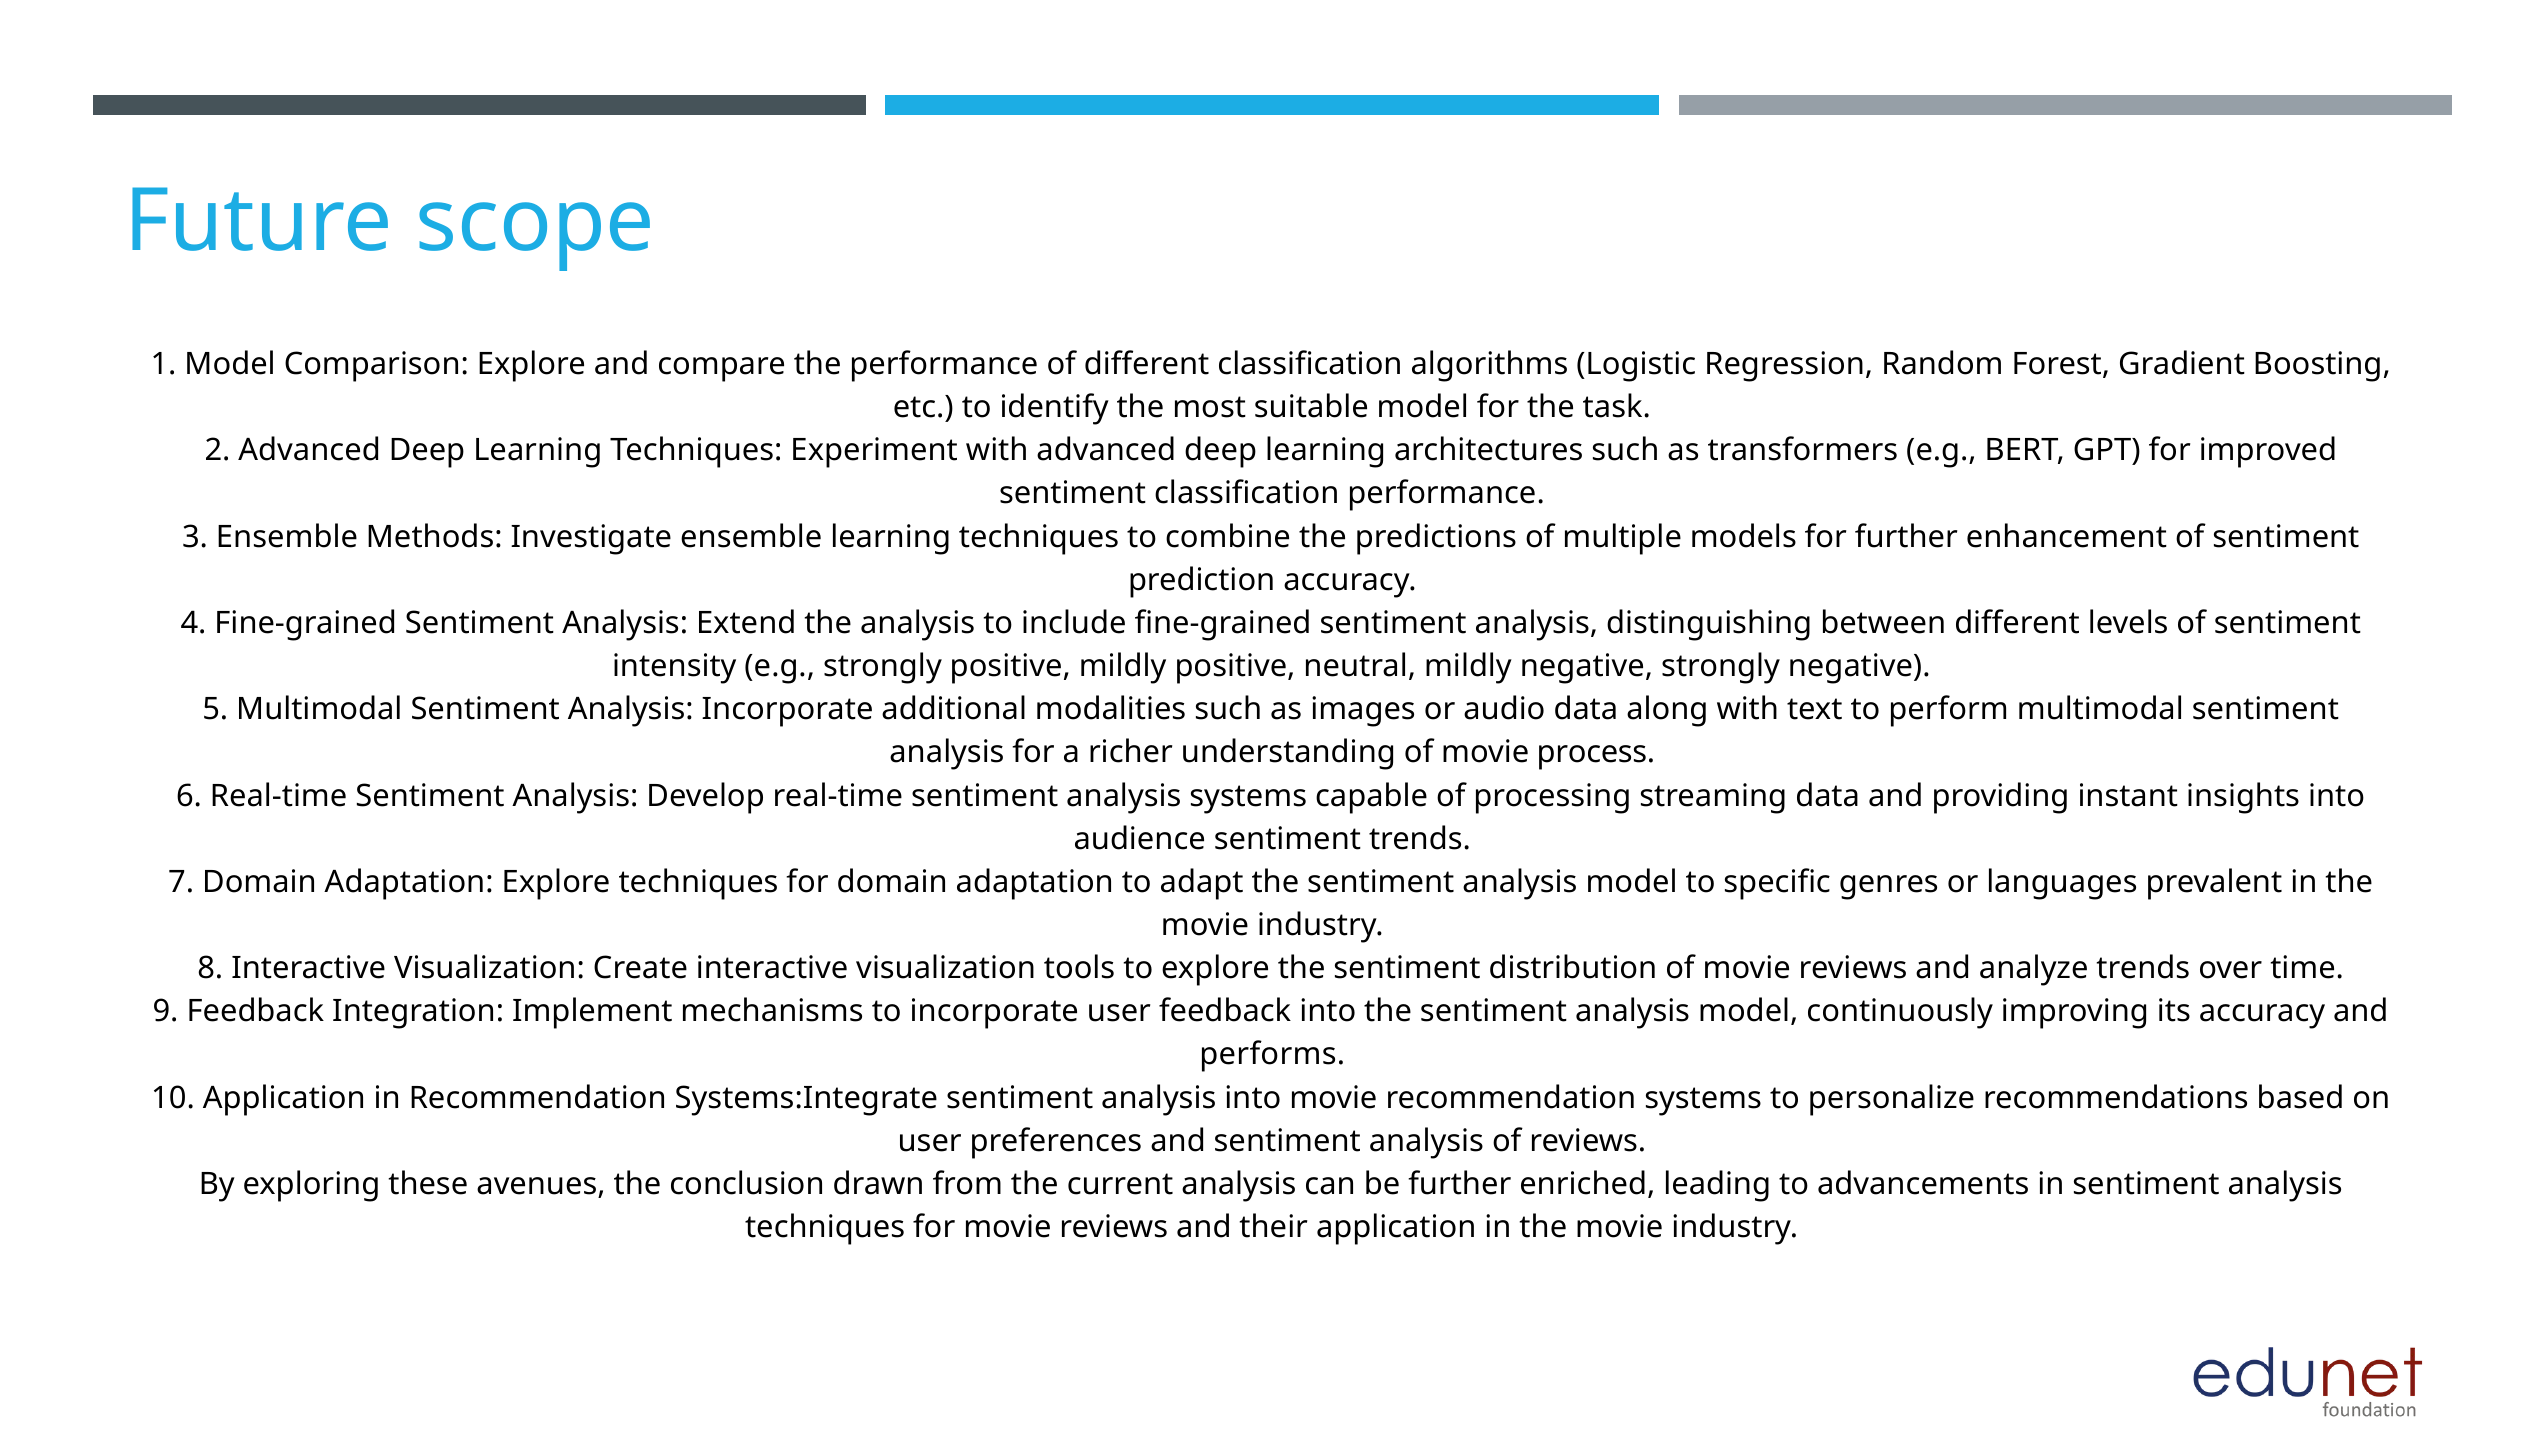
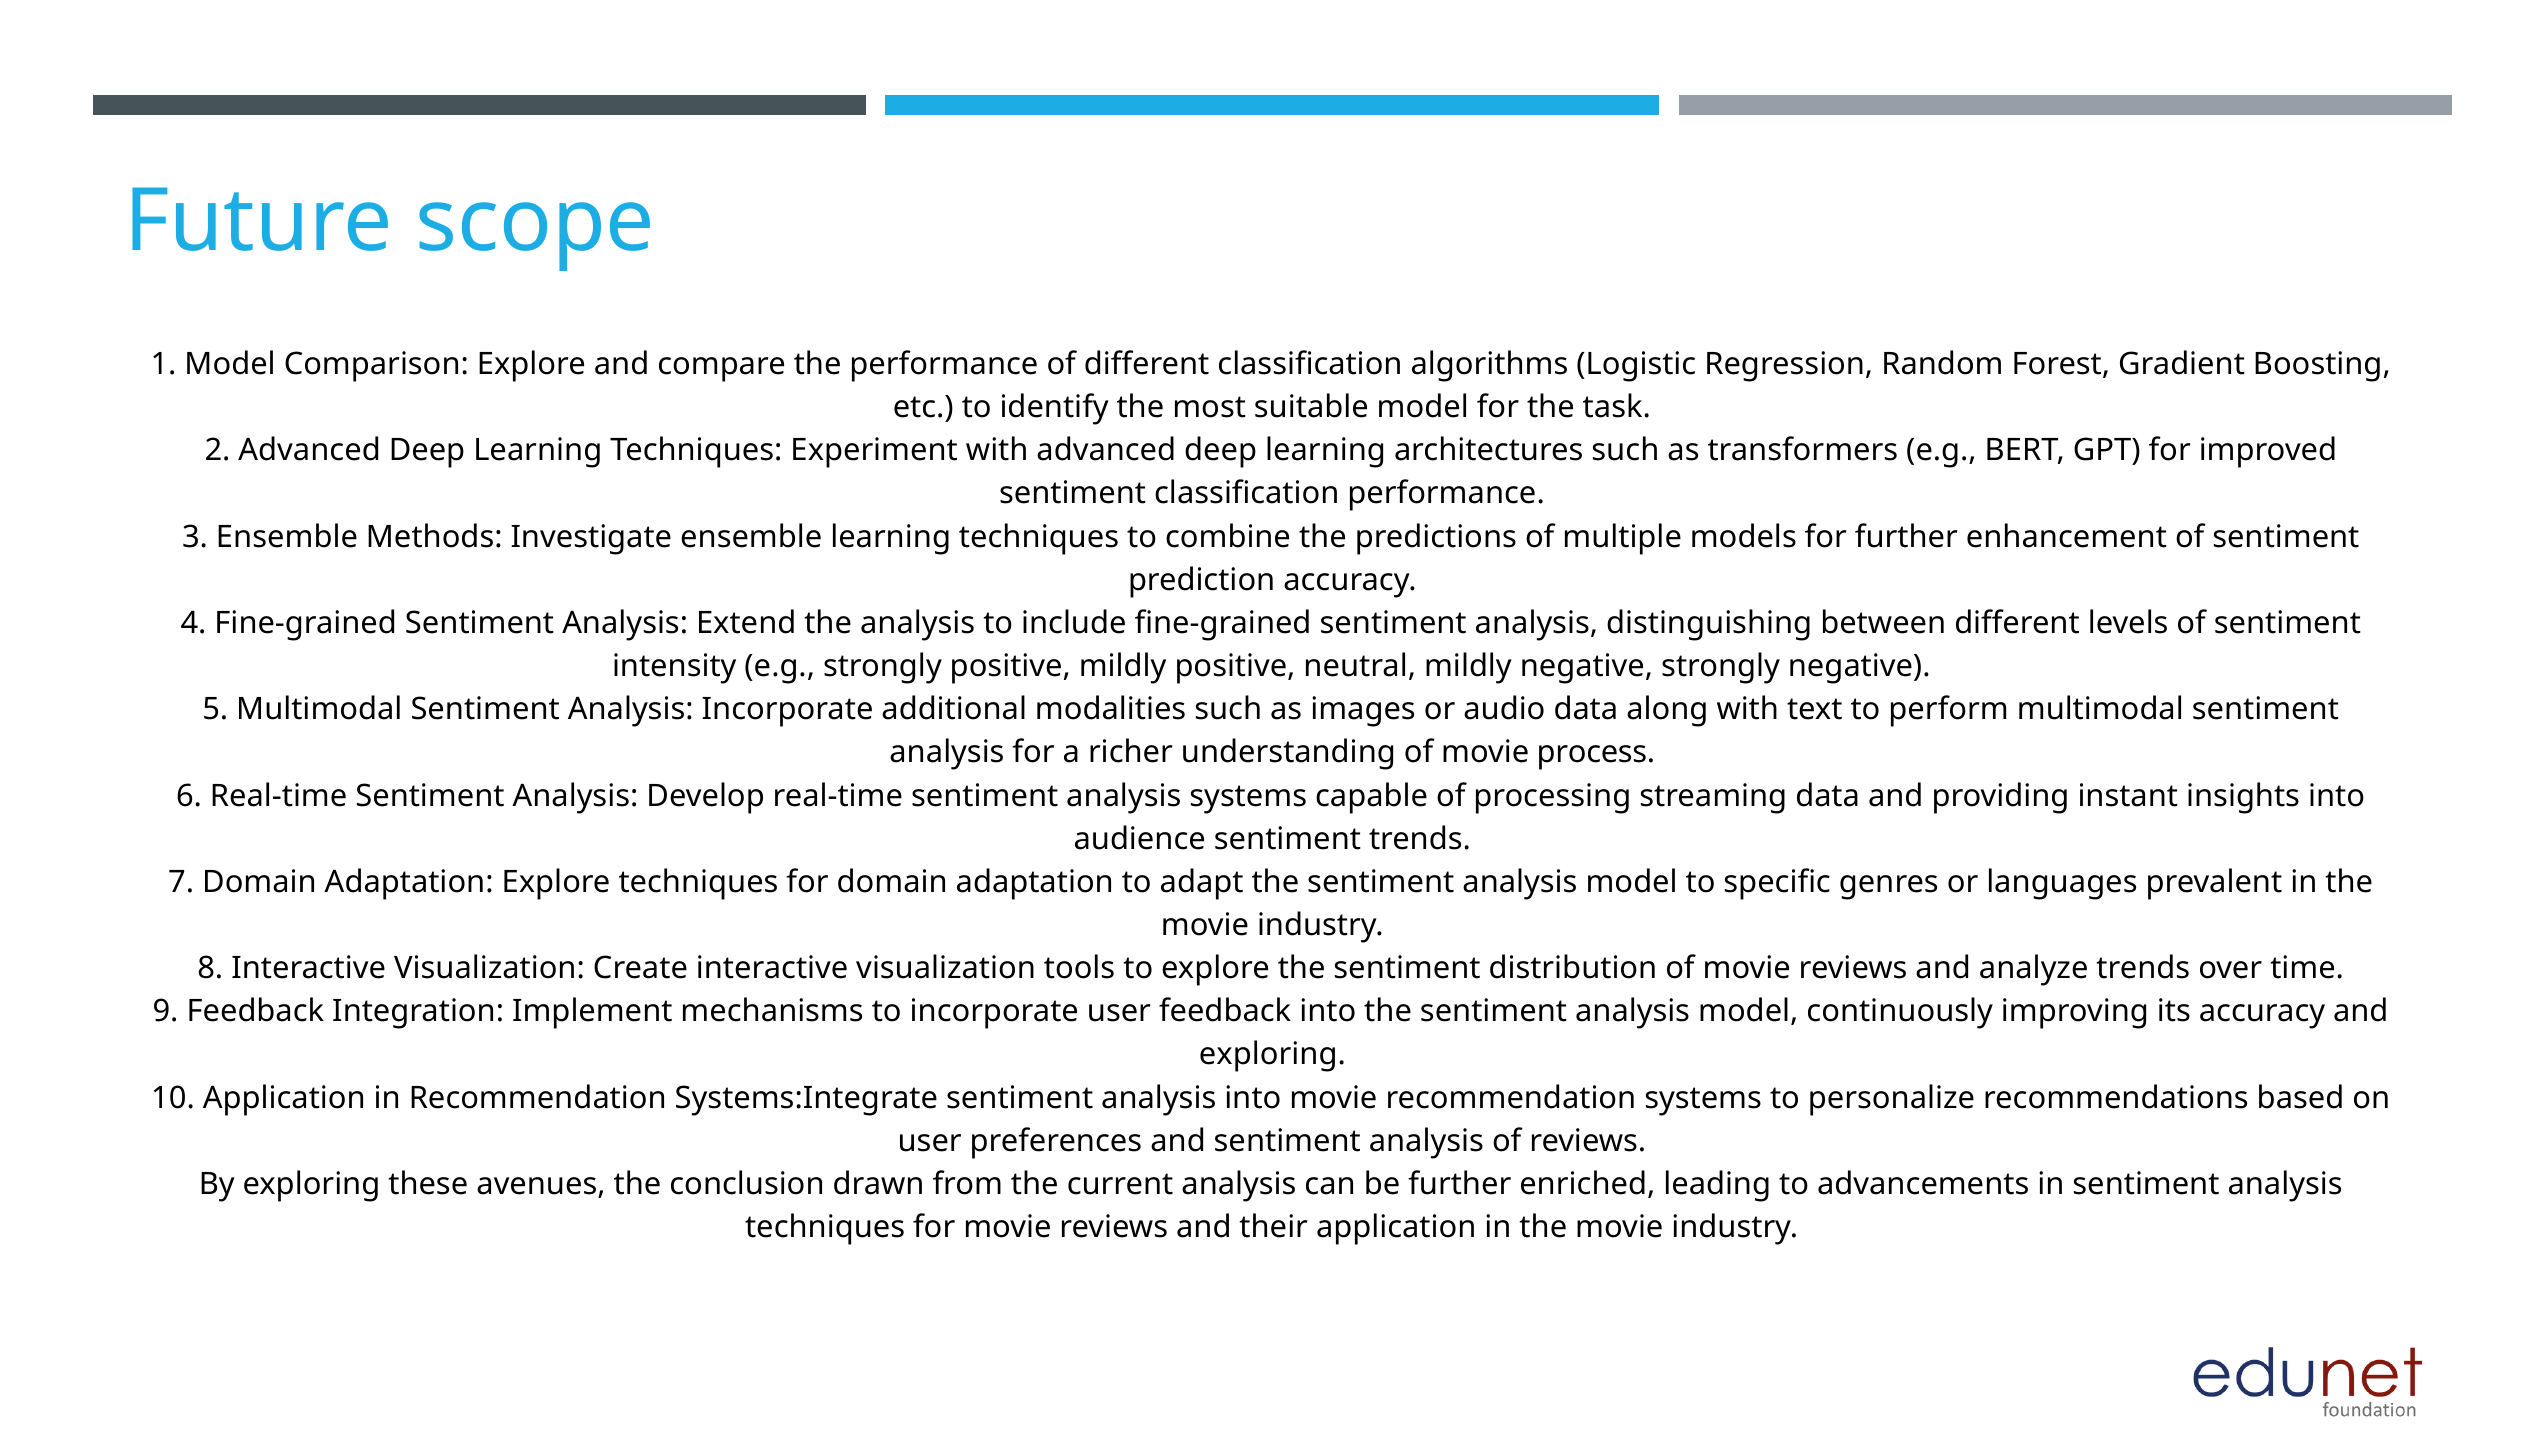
performs: performs -> exploring (1272, 1054)
